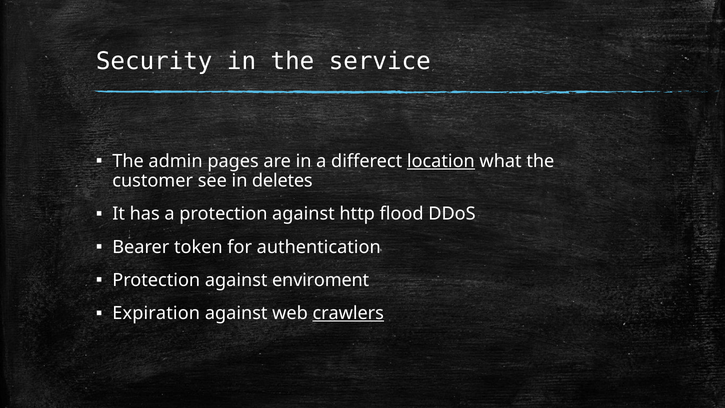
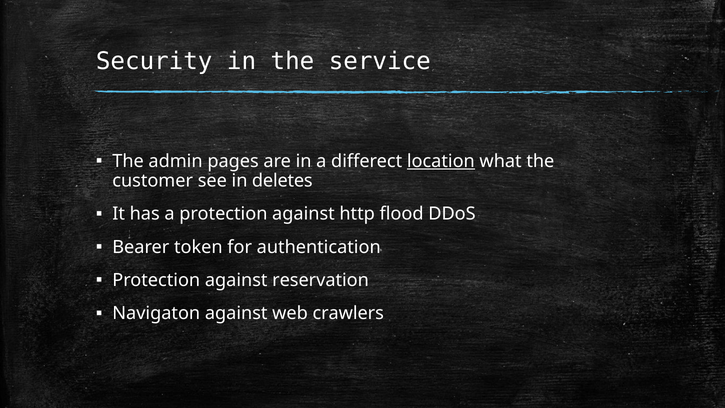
enviroment: enviroment -> reservation (321, 280)
Expiration: Expiration -> Navigaton (156, 313)
crawlers underline: present -> none (348, 313)
